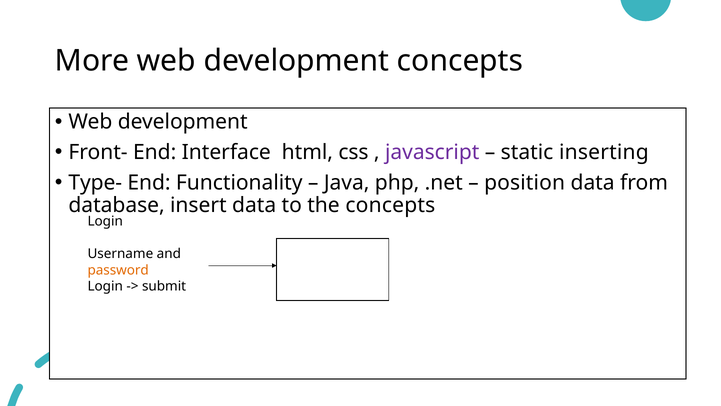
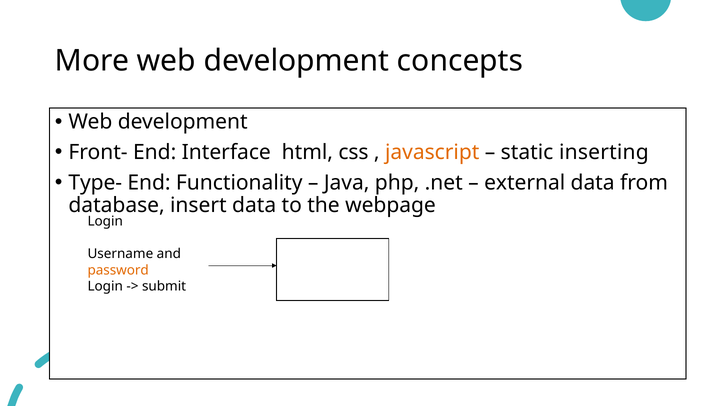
javascript colour: purple -> orange (432, 152)
position: position -> external (525, 182)
the concepts: concepts -> webpage (390, 205)
